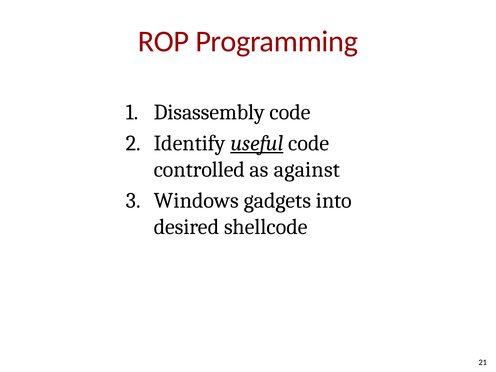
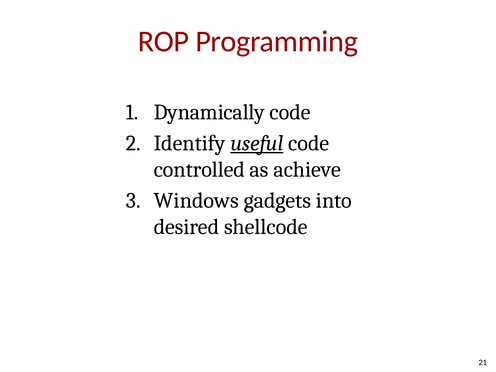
Disassembly: Disassembly -> Dynamically (209, 112)
against: against -> achieve (307, 170)
